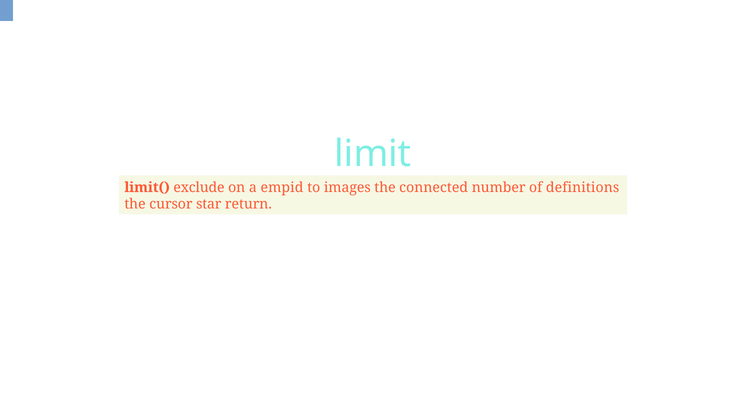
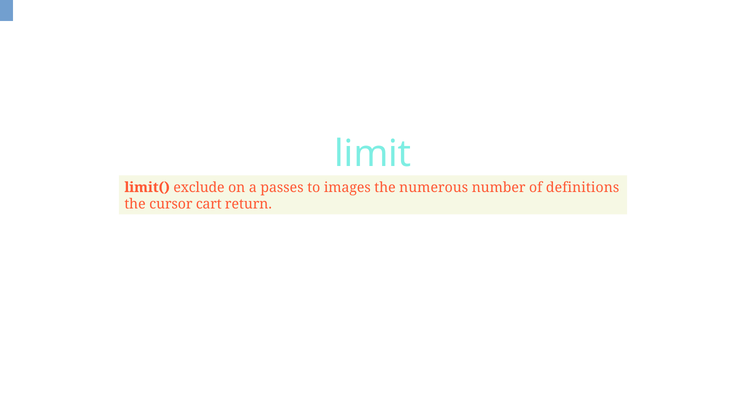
empid: empid -> passes (282, 187)
connected: connected -> numerous (434, 187)
star: star -> cart (209, 204)
